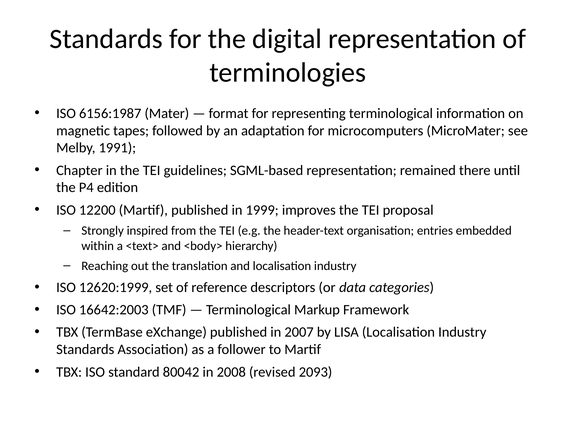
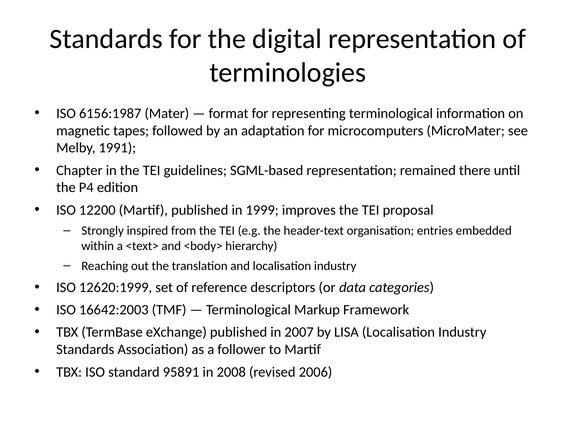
80042: 80042 -> 95891 (181, 372)
2093: 2093 -> 2006 (316, 372)
